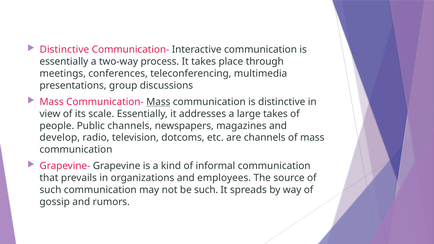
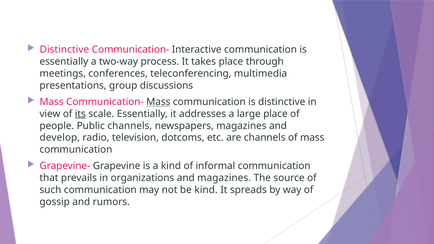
its underline: none -> present (80, 114)
large takes: takes -> place (275, 114)
and employees: employees -> magazines (224, 178)
be such: such -> kind (206, 190)
